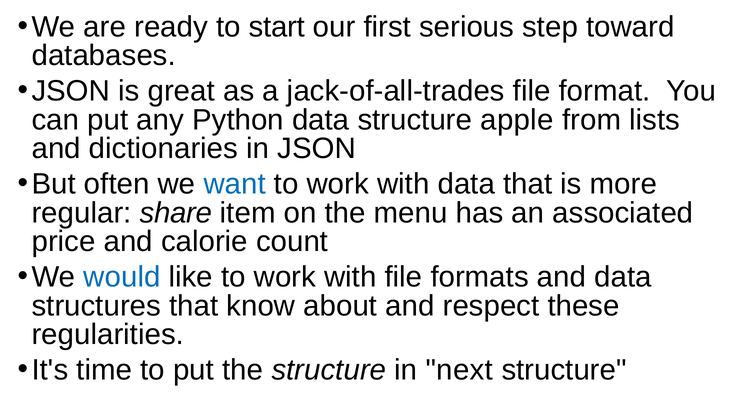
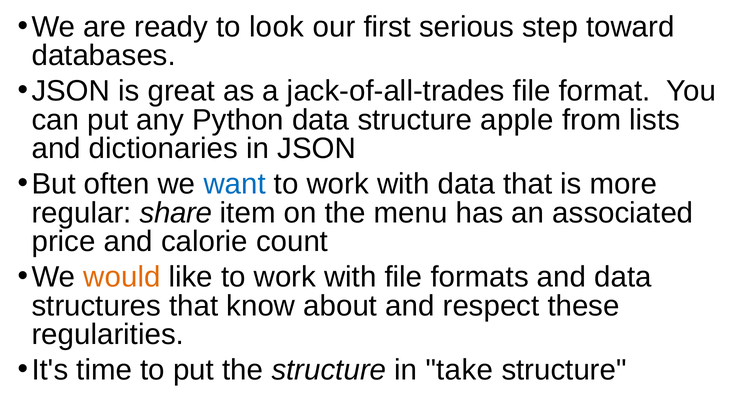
start: start -> look (277, 27)
would colour: blue -> orange (122, 277)
next: next -> take (459, 370)
